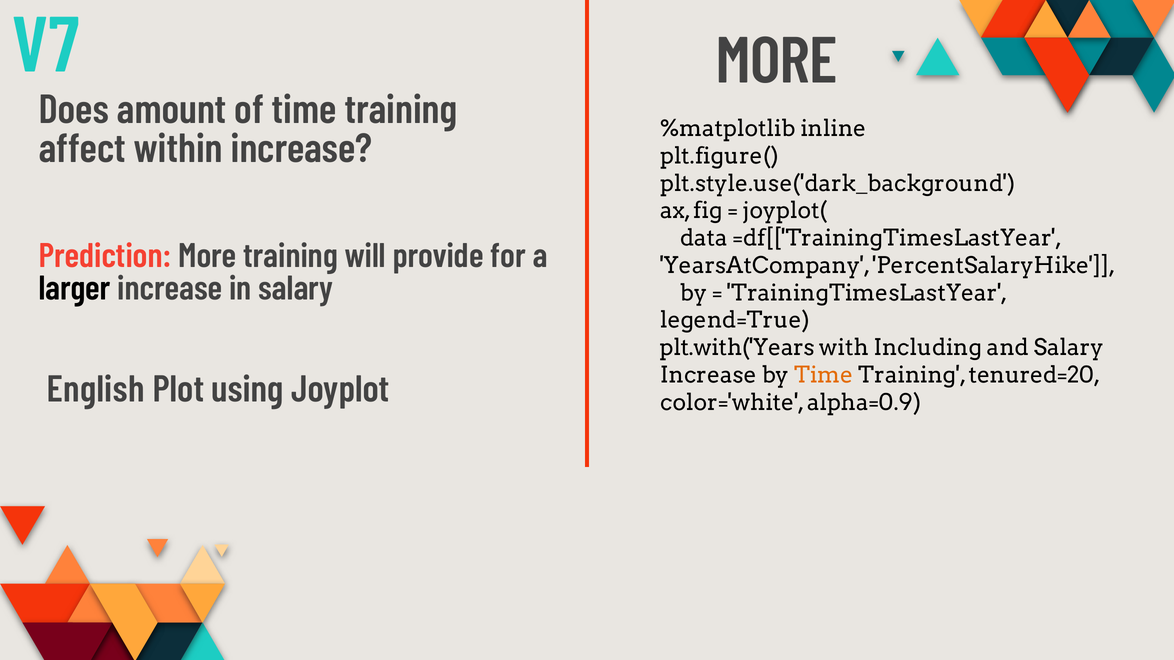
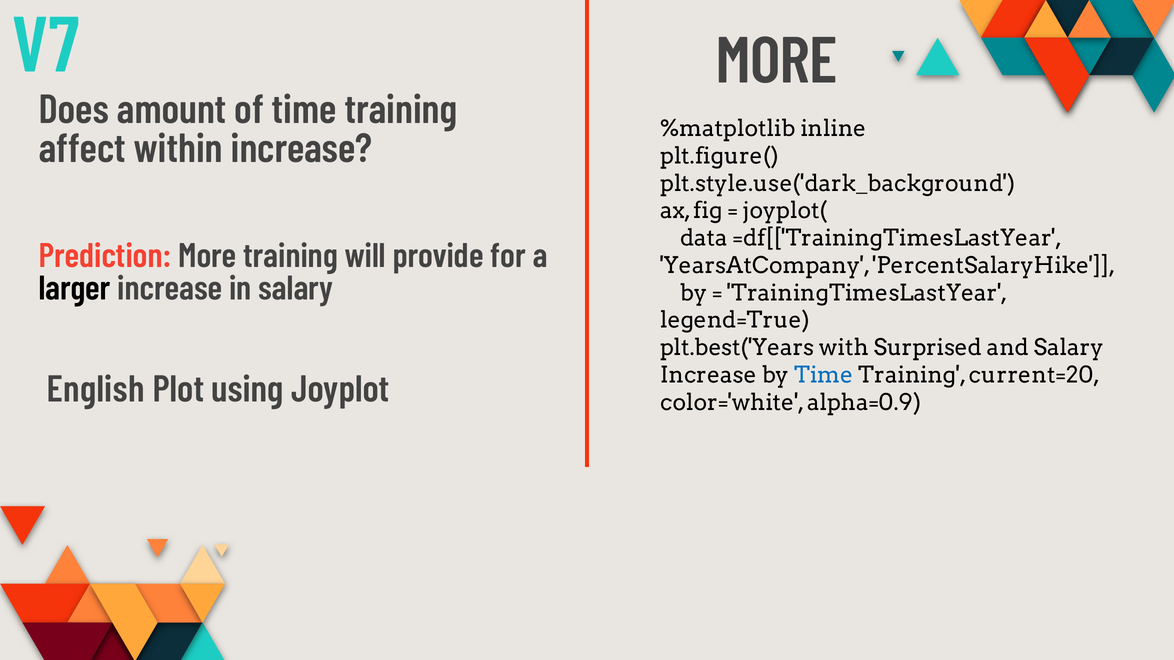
plt.with('Years: plt.with('Years -> plt.best('Years (737, 348)
Including: Including -> Surprised (928, 348)
Time colour: orange -> blue (824, 375)
tenured=20: tenured=20 -> current=20 (1034, 375)
